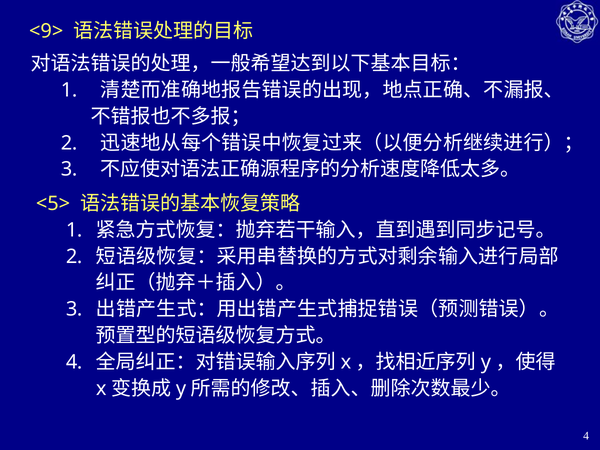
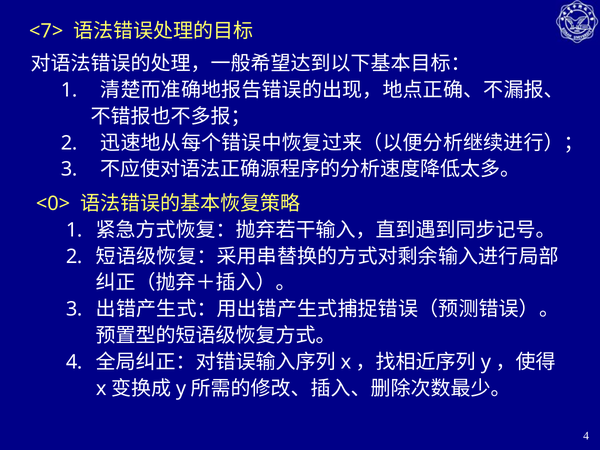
<9>: <9> -> <7> (46, 31)
<5>: <5> -> <0> (53, 204)
